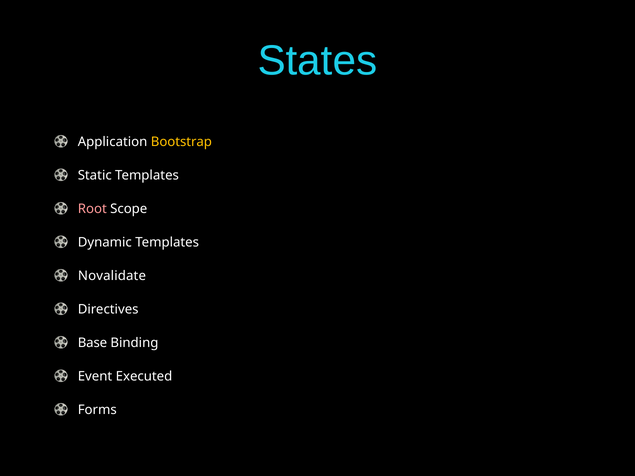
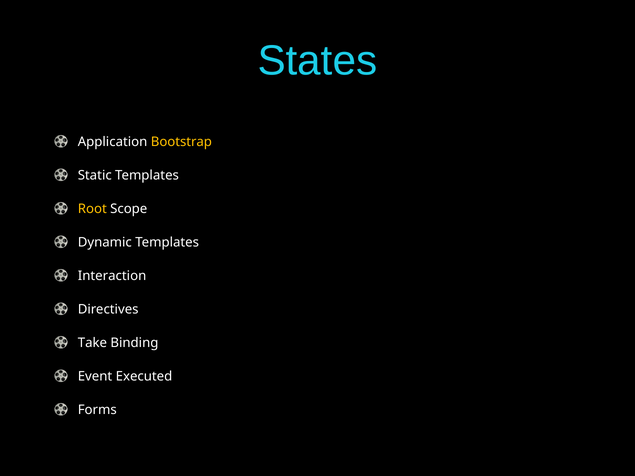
Root colour: pink -> yellow (92, 209)
Novalidate: Novalidate -> Interaction (112, 276)
Base: Base -> Take (92, 343)
